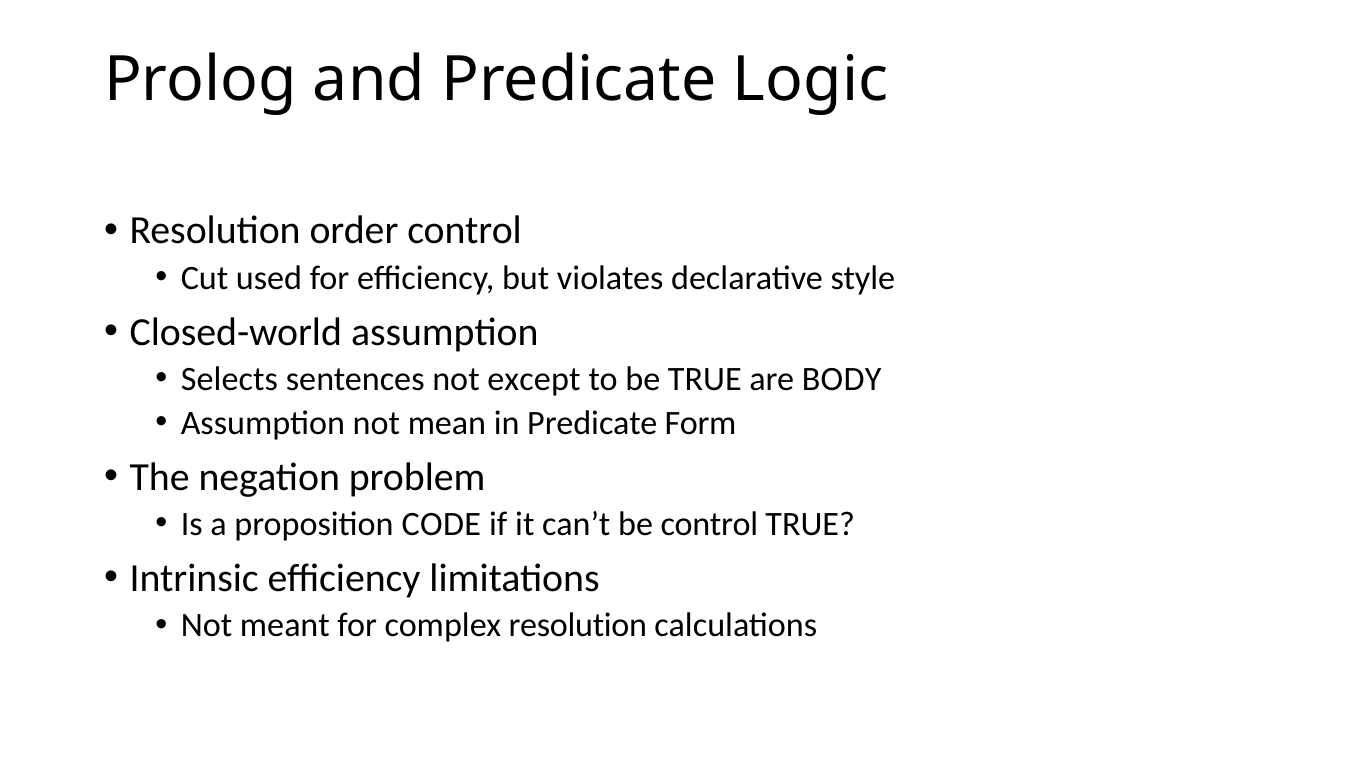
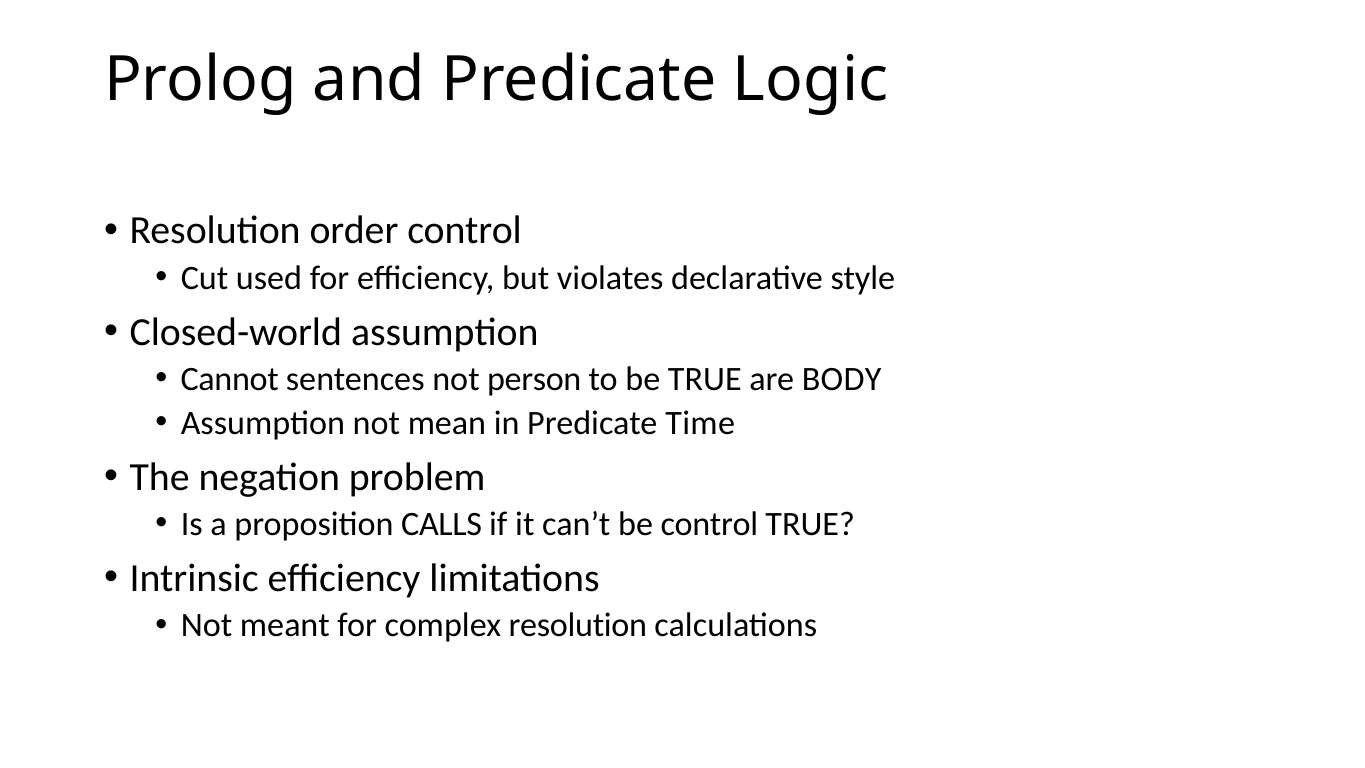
Selects: Selects -> Cannot (230, 379)
except: except -> person (534, 379)
Form: Form -> Time (700, 423)
CODE: CODE -> CALLS (442, 524)
